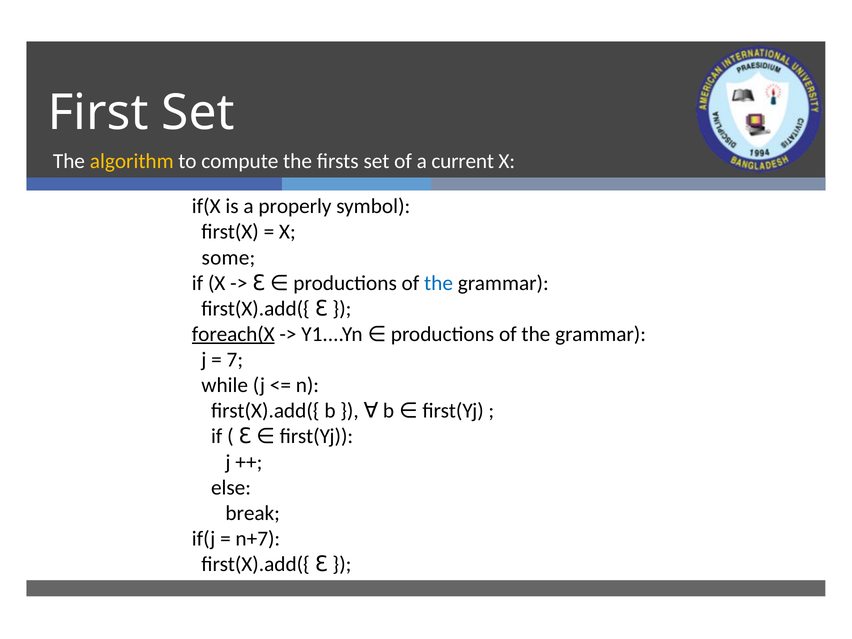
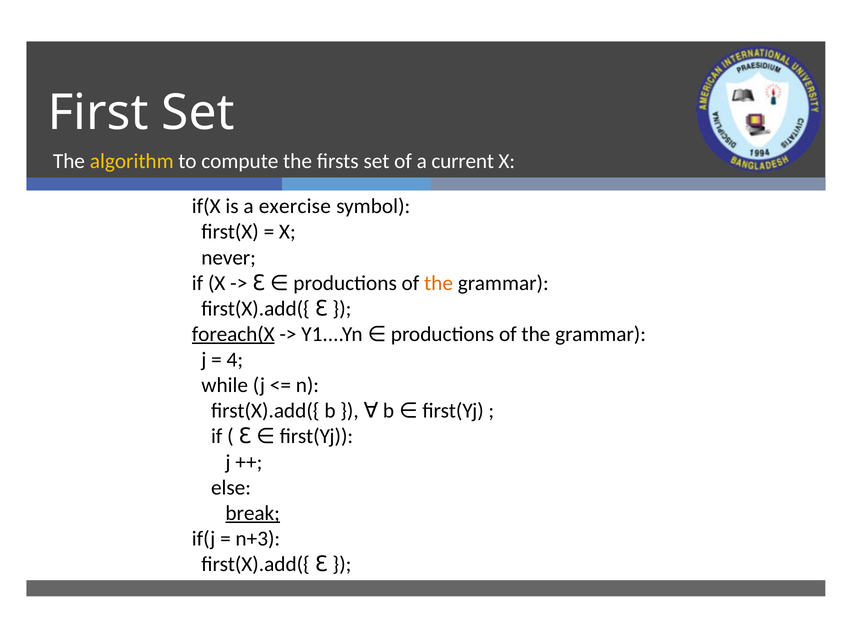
properly: properly -> exercise (295, 206)
some: some -> never (229, 257)
the colour: blue -> orange (439, 283)
7: 7 -> 4 (235, 360)
break underline: none -> present (253, 513)
n+7: n+7 -> n+3 (258, 539)
